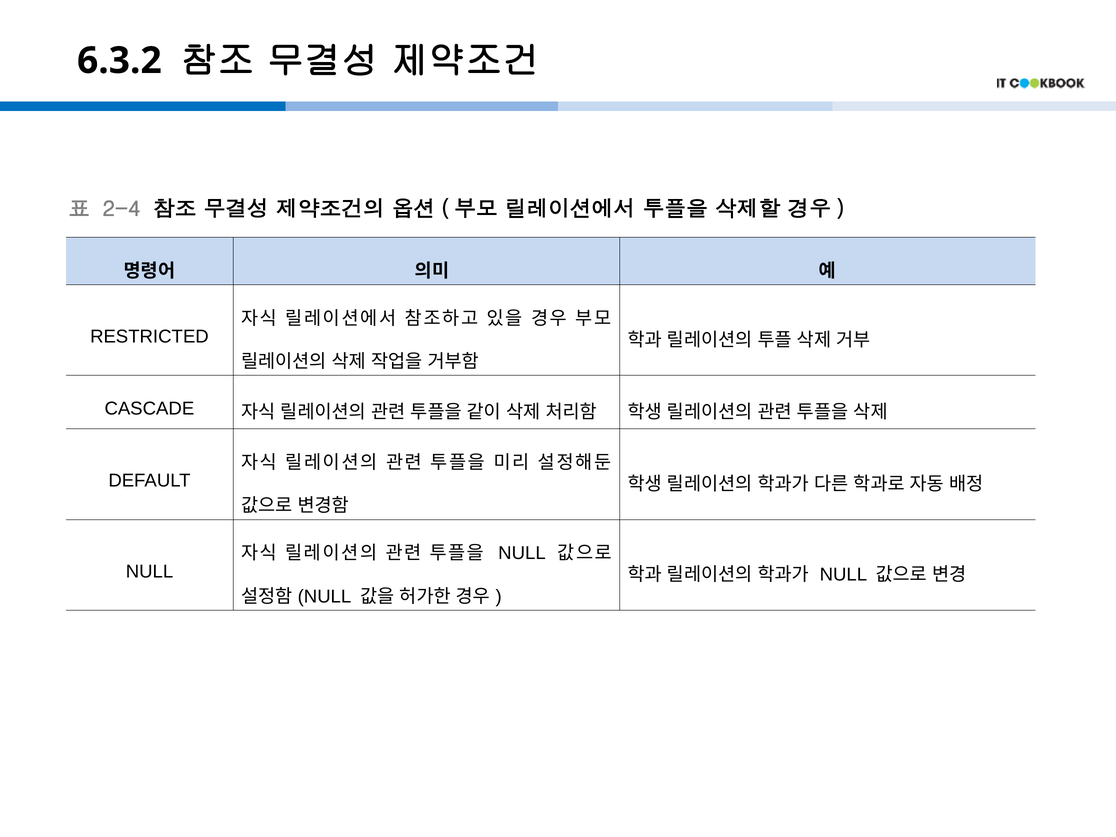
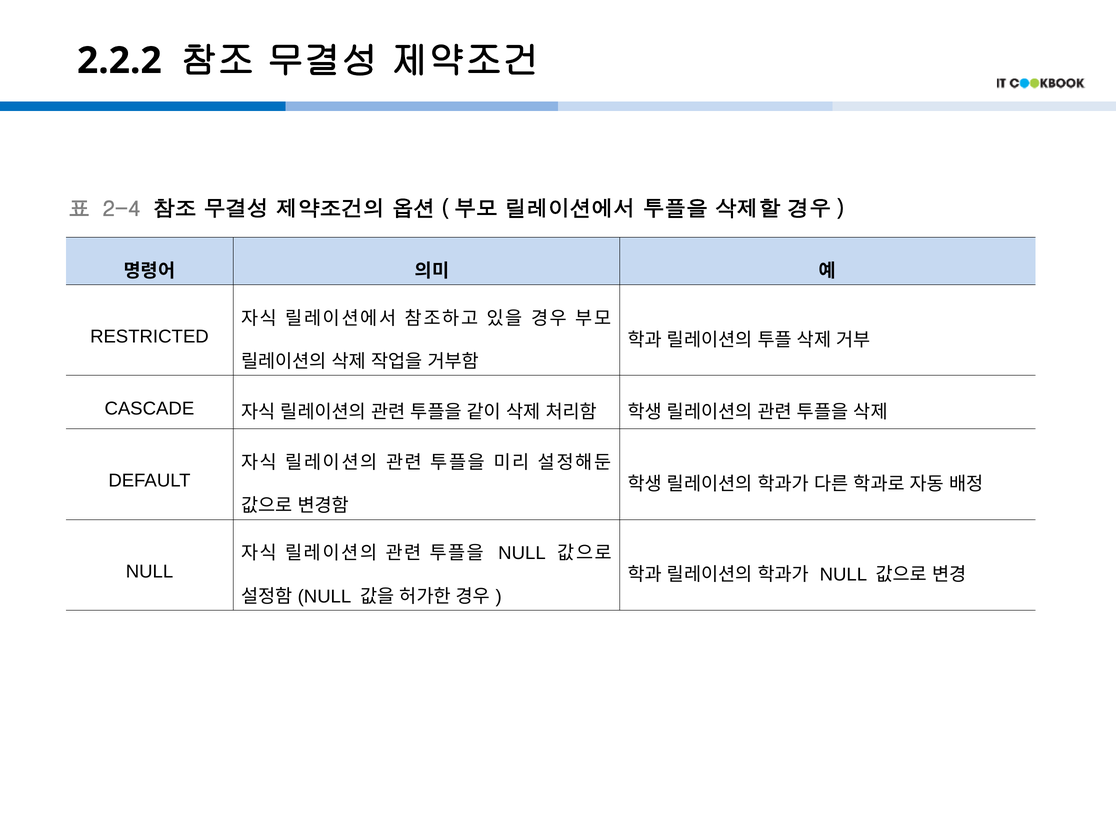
6.3.2: 6.3.2 -> 2.2.2 (119, 61)
